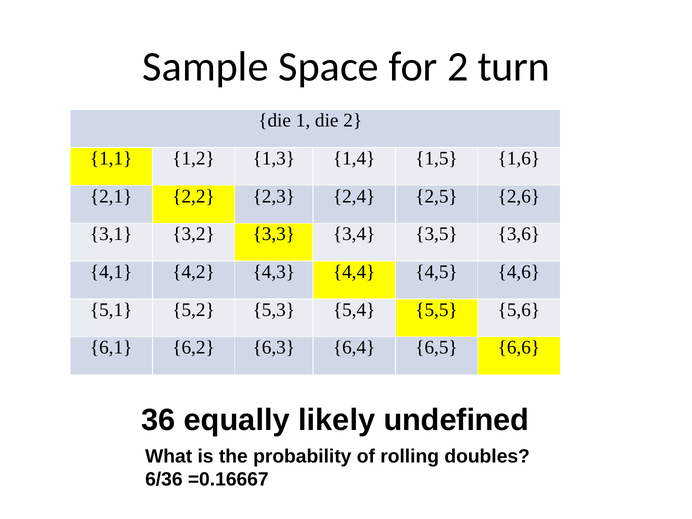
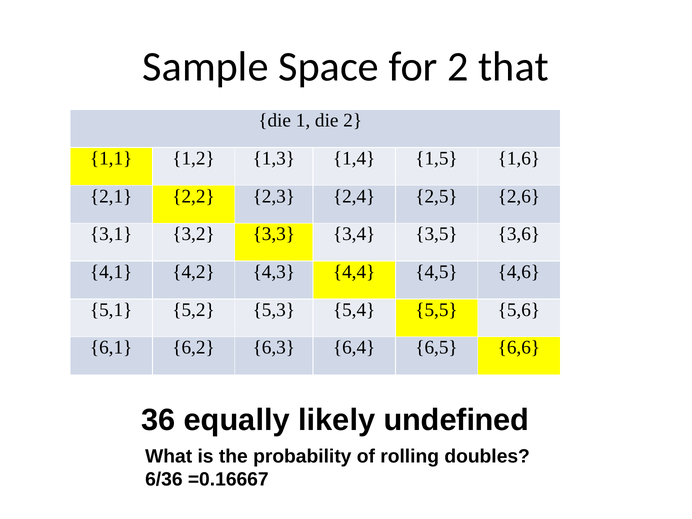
turn: turn -> that (514, 67)
